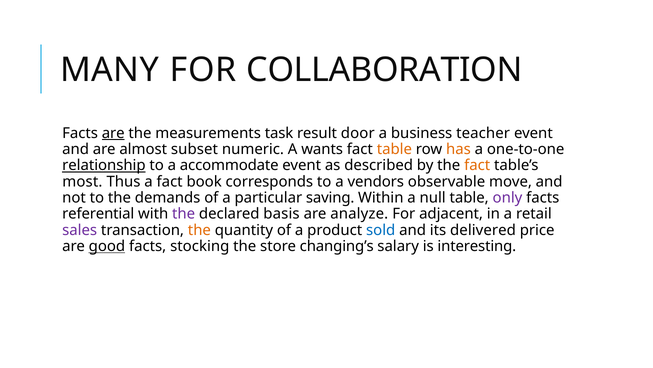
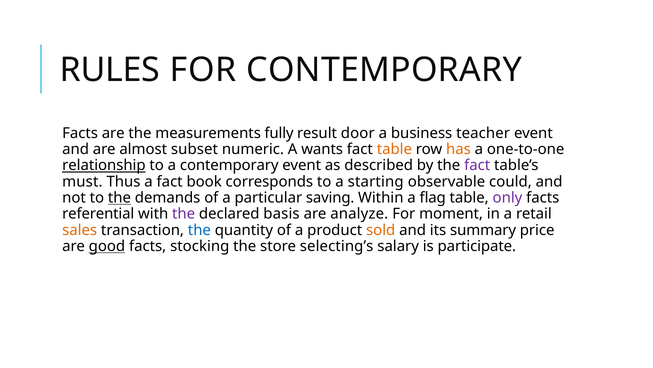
MANY: MANY -> RULES (110, 70)
FOR COLLABORATION: COLLABORATION -> CONTEMPORARY (384, 70)
are underline: present -> none (113, 133)
task: task -> fully (279, 133)
a accommodate: accommodate -> contemporary (229, 165)
fact colour: orange -> purple (477, 165)
most: most -> must (82, 181)
vendors: vendors -> starting (376, 181)
move: move -> could (510, 181)
the underline: none -> present (119, 197)
null: null -> flag (433, 197)
adjacent: adjacent -> moment (451, 214)
sales colour: purple -> orange (80, 230)
the colour: orange -> blue (199, 230)
sold colour: blue -> orange (381, 230)
delivered: delivered -> summary (483, 230)
changing’s: changing’s -> selecting’s (337, 246)
interesting: interesting -> participate (477, 246)
